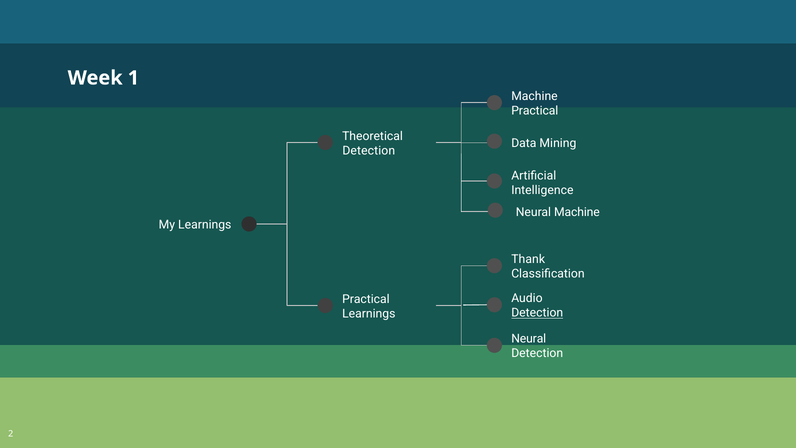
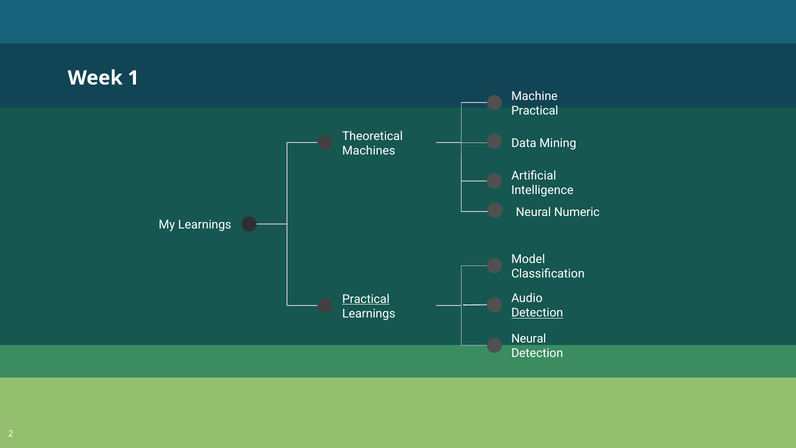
Detection: Detection -> Machines (369, 151)
Neural Machine: Machine -> Numeric (577, 212)
Thank: Thank -> Model (528, 259)
Practical underline: none -> present (366, 299)
